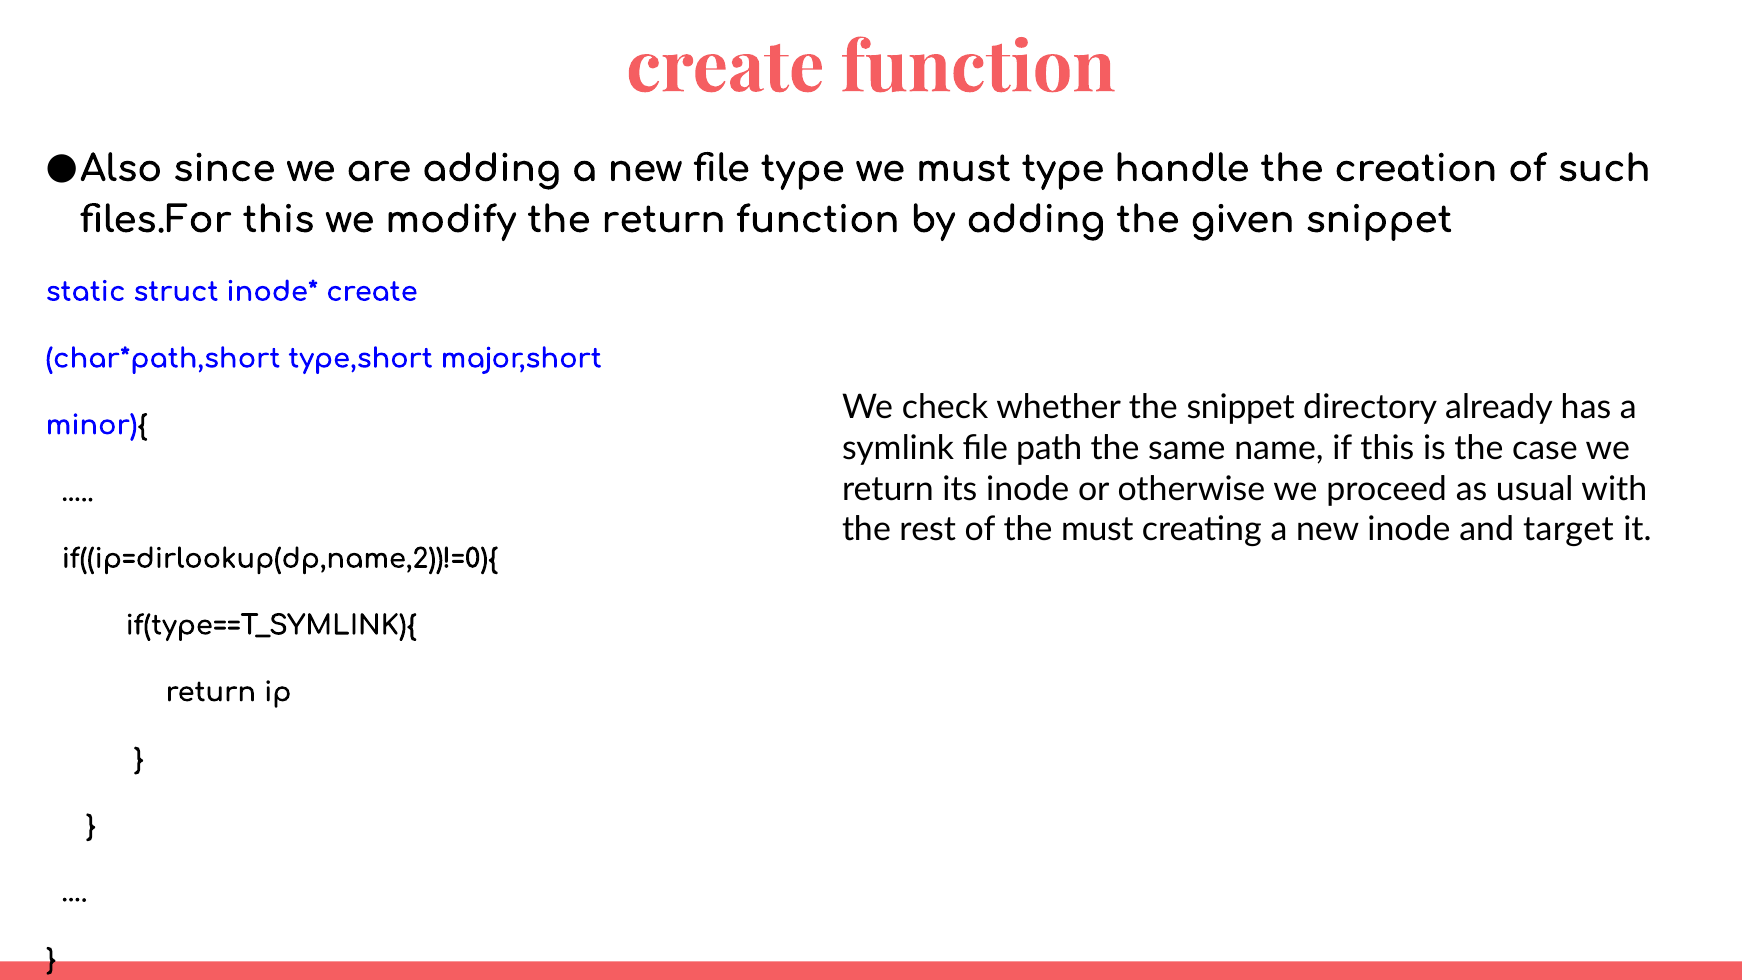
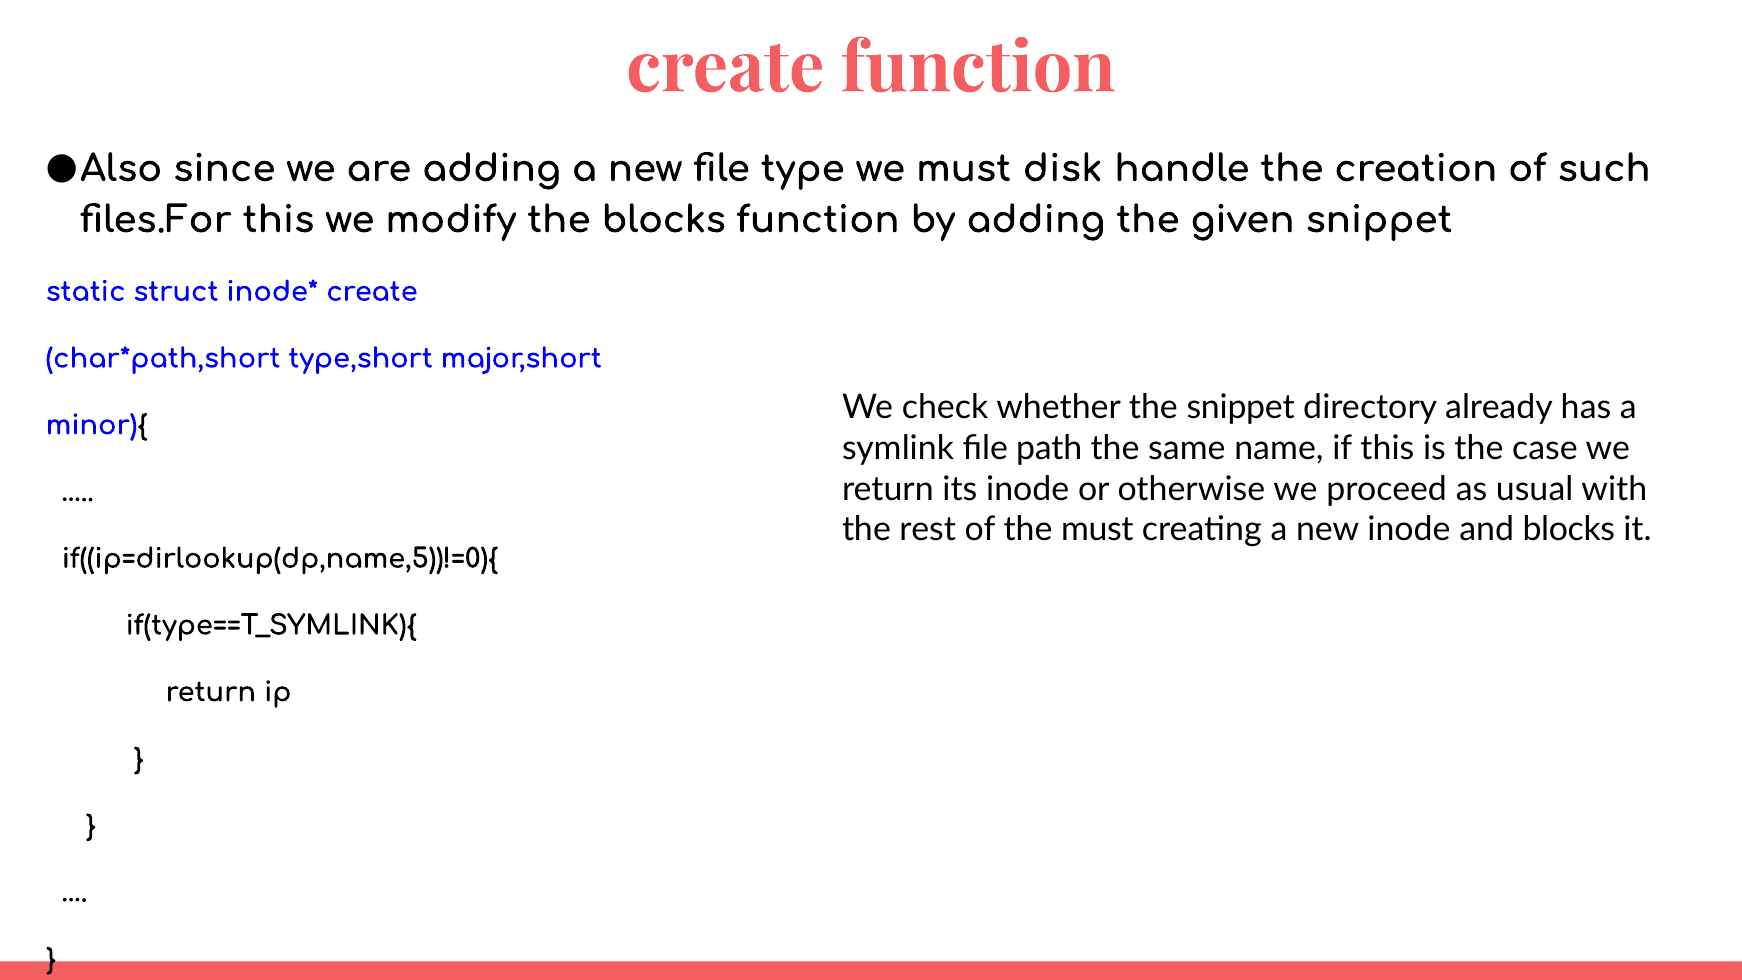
must type: type -> disk (1063, 169)
the return: return -> blocks (664, 220)
and target: target -> blocks (1569, 530)
if((ip=dirlookup(dp,name,2))!=0){: if((ip=dirlookup(dp,name,2))!=0){ -> if((ip=dirlookup(dp,name,5))!=0){ (280, 559)
